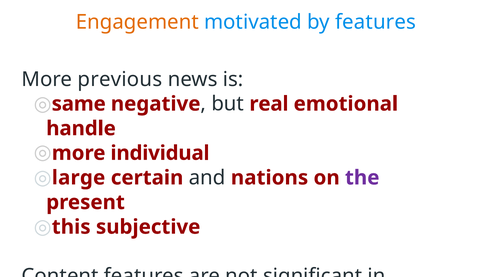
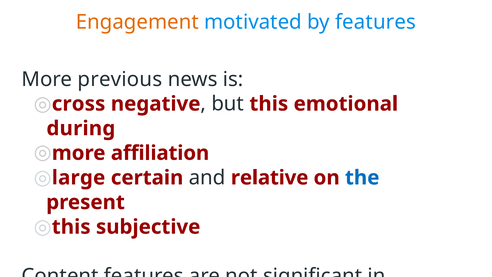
same: same -> cross (79, 104)
but real: real -> this (269, 104)
handle: handle -> during (81, 128)
individual: individual -> affiliation (160, 153)
nations: nations -> relative (270, 178)
the colour: purple -> blue (362, 178)
